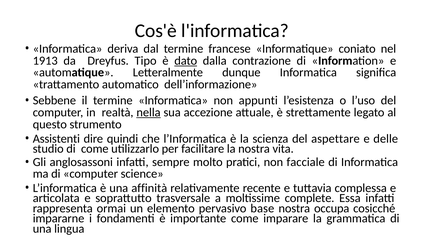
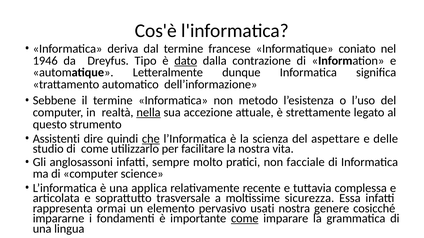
1913: 1913 -> 1946 (45, 61)
appunti: appunti -> metodo (258, 101)
che underline: none -> present (151, 139)
affinità: affinità -> applica (149, 188)
complete: complete -> sicurezza (309, 199)
base: base -> usati (262, 209)
occupa: occupa -> genere (332, 209)
come underline: none -> present (245, 219)
